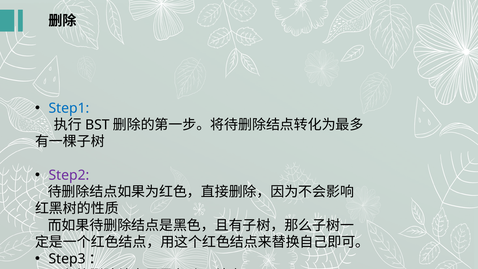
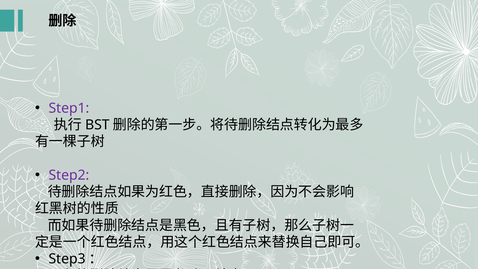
Step1 colour: blue -> purple (69, 108)
